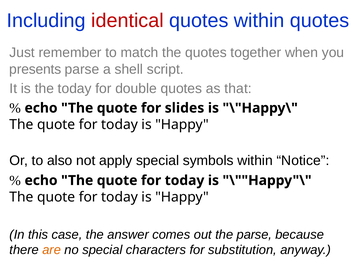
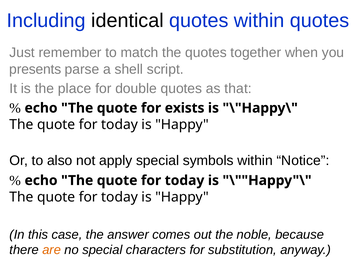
identical colour: red -> black (127, 21)
the today: today -> place (75, 89)
slides: slides -> exists (185, 108)
the parse: parse -> noble (254, 235)
